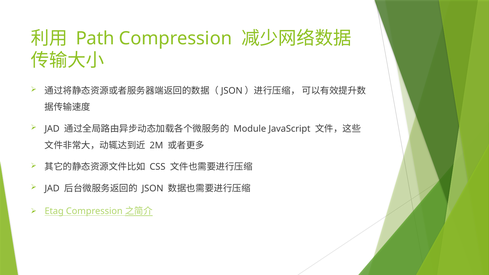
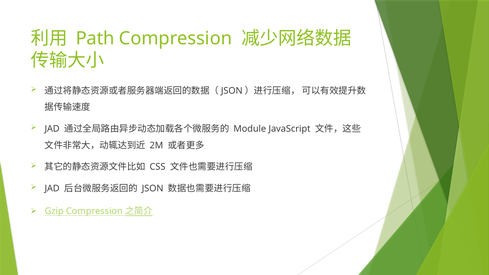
Etag: Etag -> Gzip (54, 211)
